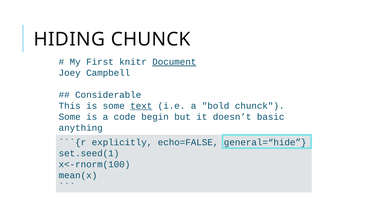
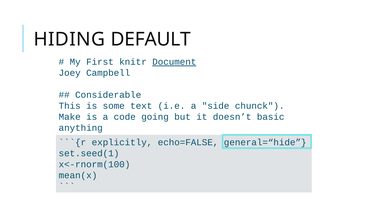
HIDING CHUNCK: CHUNCK -> DEFAULT (151, 39)
text underline: present -> none (141, 106)
bold: bold -> side (216, 106)
Some: Some -> Make (70, 117)
begin: begin -> going (155, 117)
